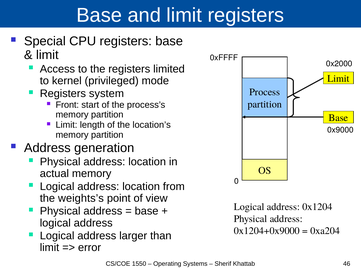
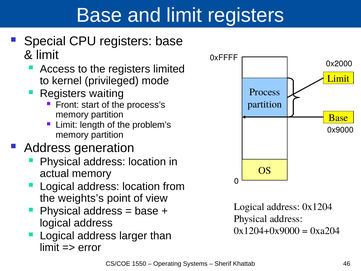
system: system -> waiting (106, 93)
location’s: location’s -> problem’s (152, 125)
